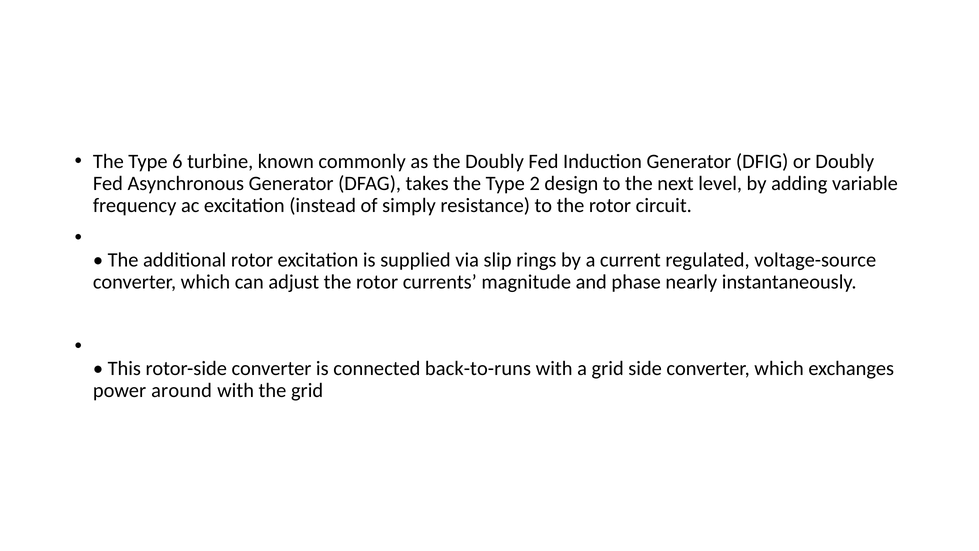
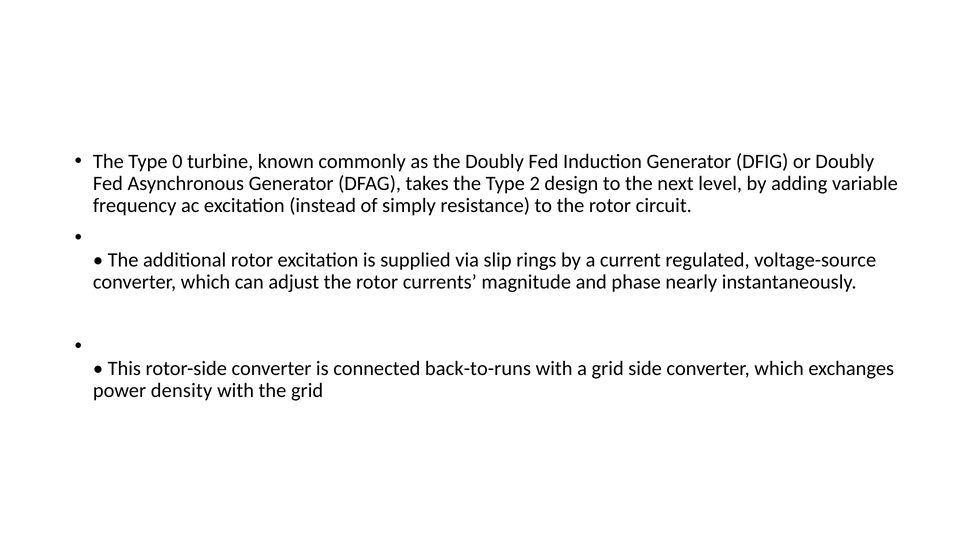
6: 6 -> 0 (177, 161)
around: around -> density (182, 390)
